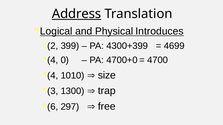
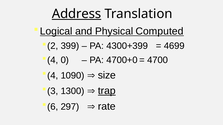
Introduces: Introduces -> Computed (159, 31)
1010: 1010 -> 1090 (73, 76)
trap underline: none -> present (107, 91)
free: free -> rate (107, 107)
